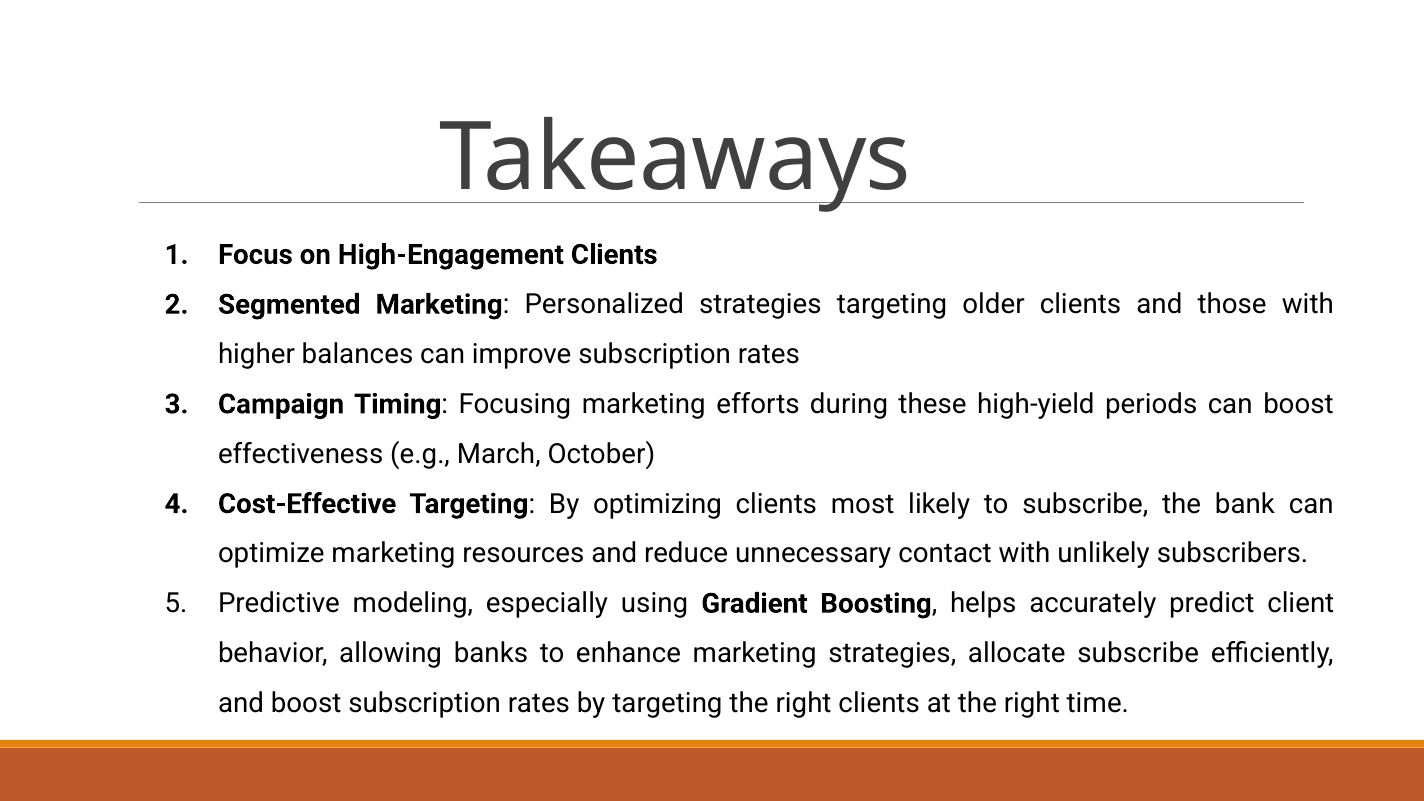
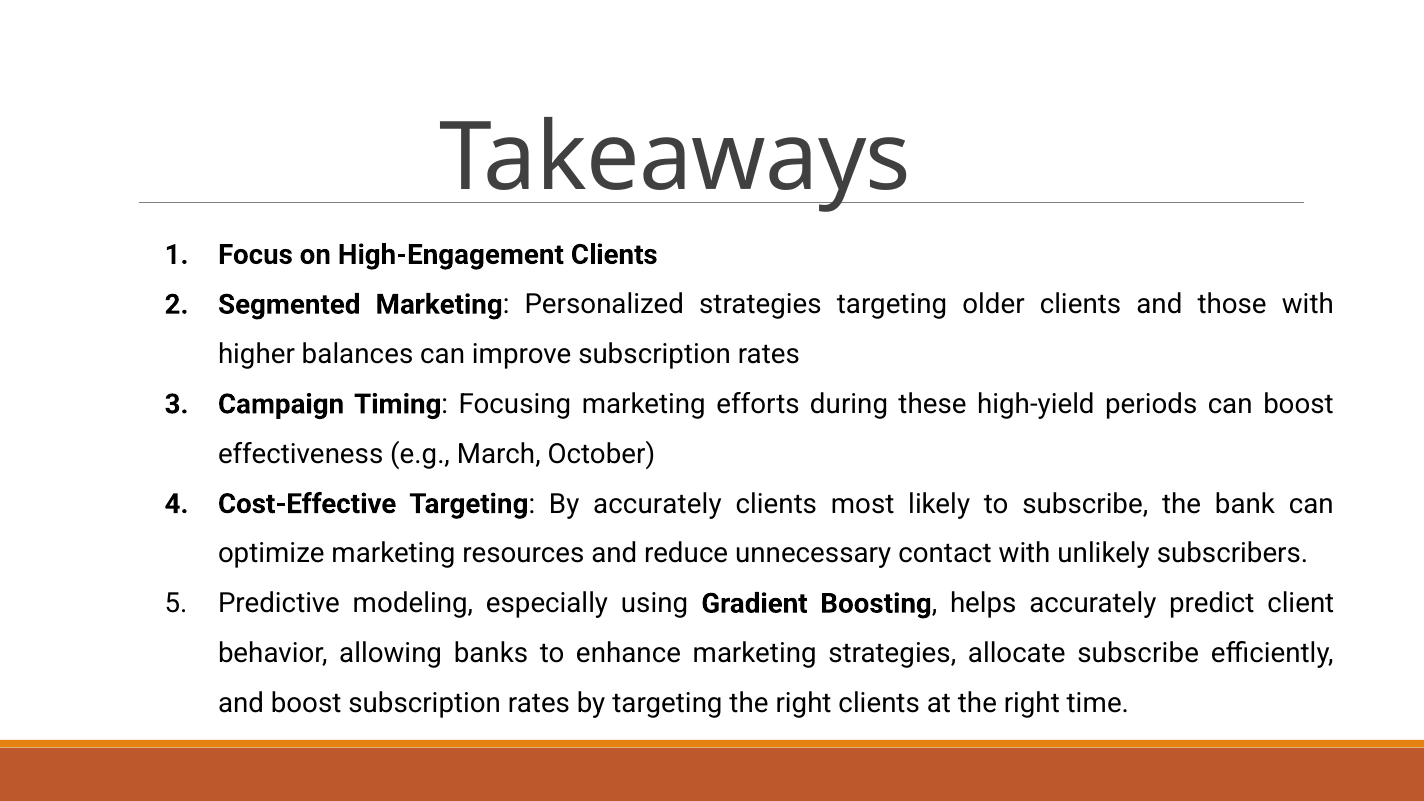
By optimizing: optimizing -> accurately (657, 504)
